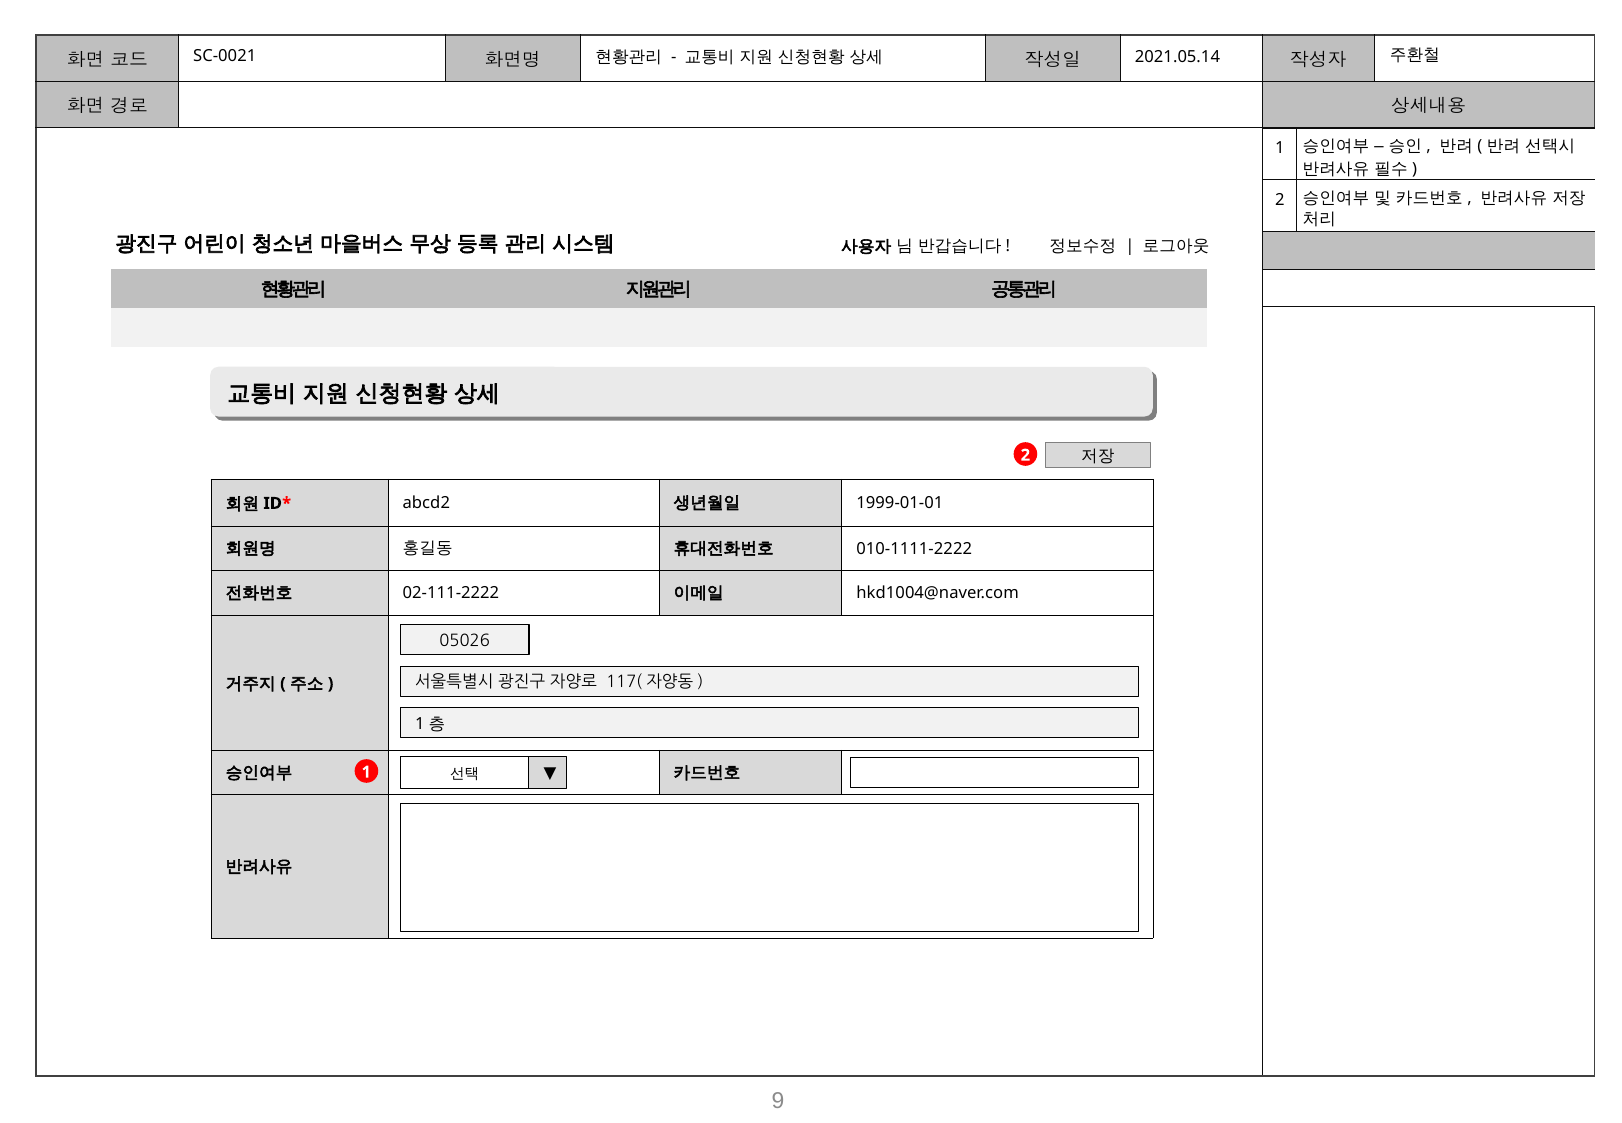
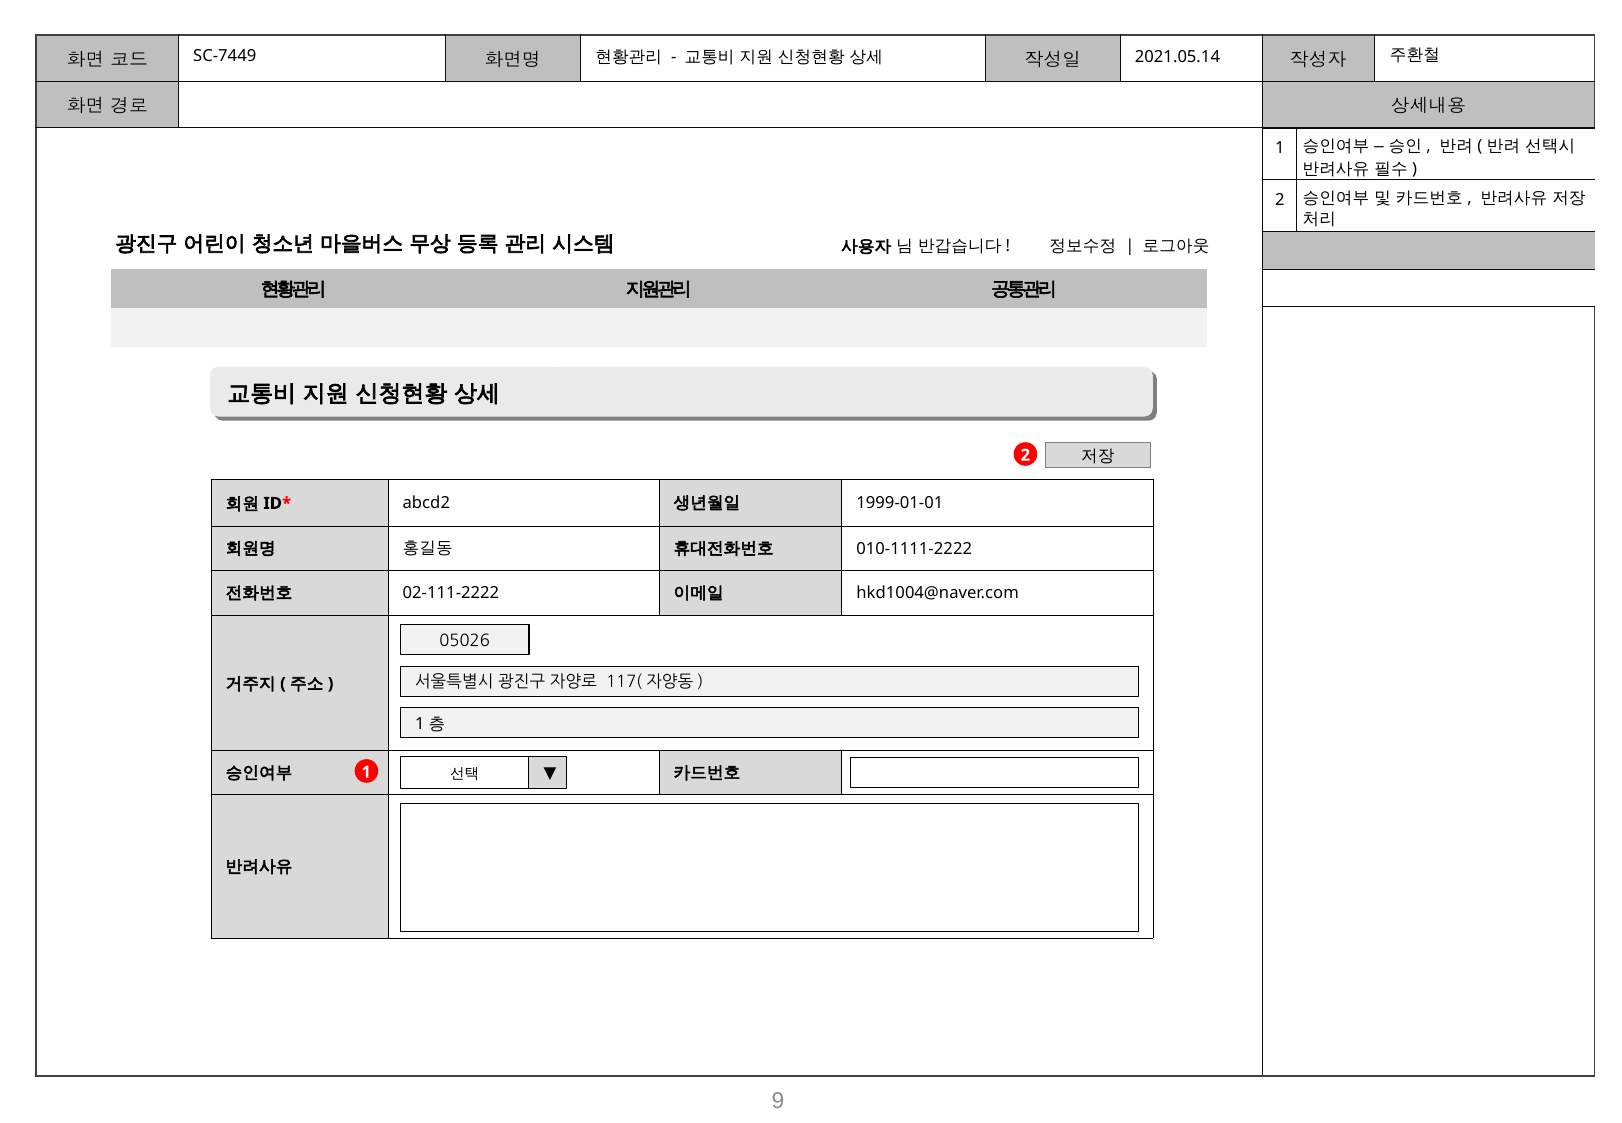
SC-0021: SC-0021 -> SC-7449 (225, 56)
